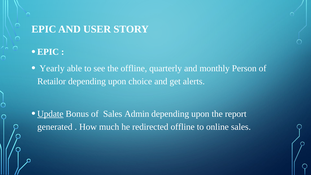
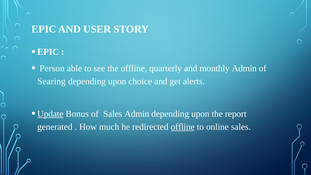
Yearly: Yearly -> Person (52, 68)
monthly Person: Person -> Admin (244, 68)
Retailor: Retailor -> Searing (52, 81)
offline underline: none -> present (183, 127)
